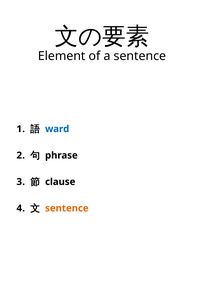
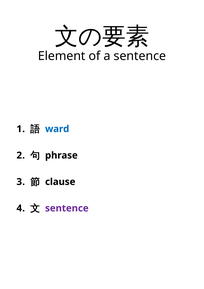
sentence colour: orange -> purple (67, 208)
